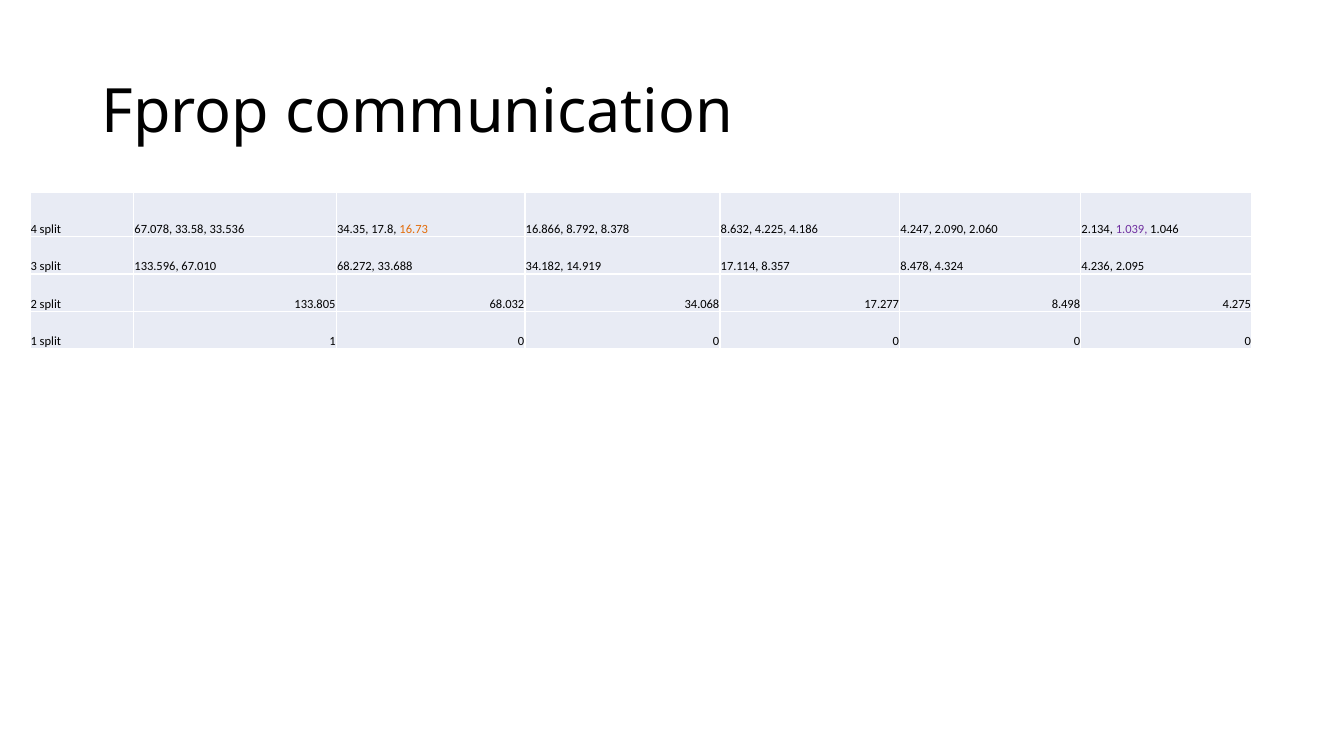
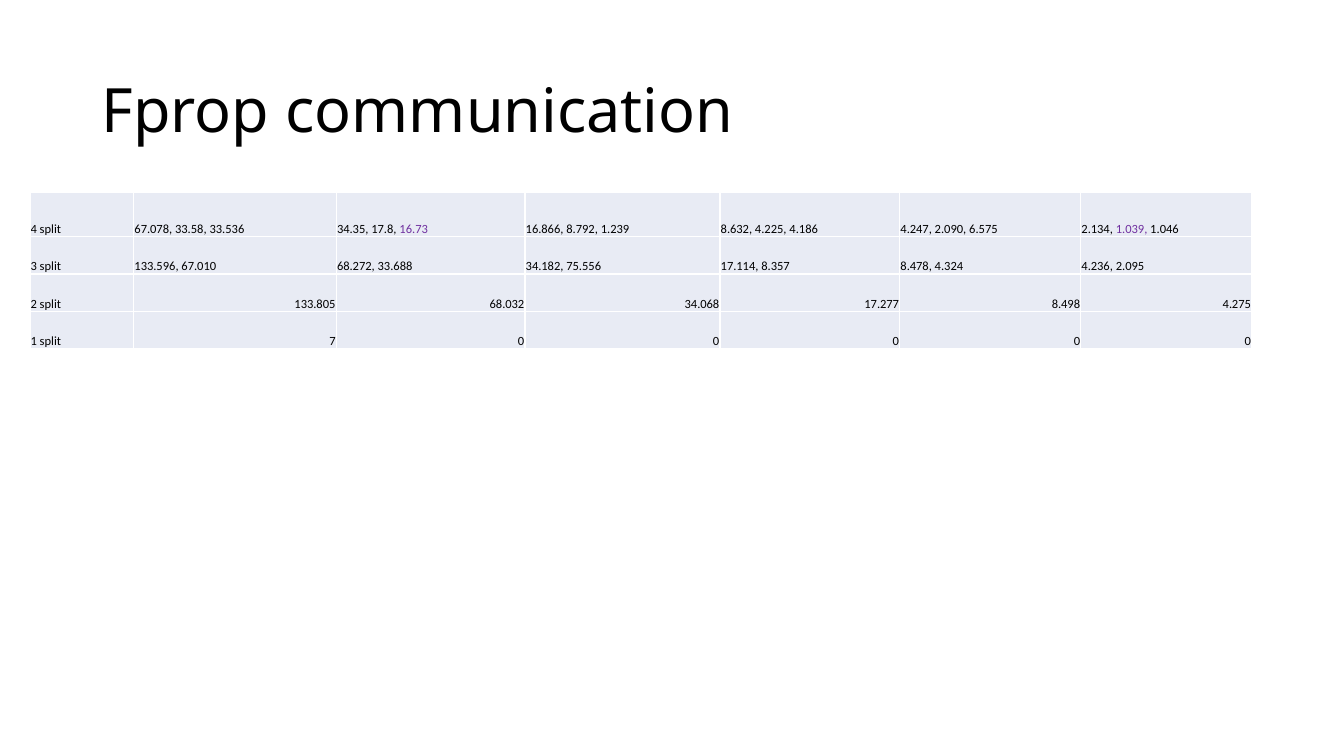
16.73 colour: orange -> purple (414, 229)
8.378: 8.378 -> 1.239 (615, 229)
2.060: 2.060 -> 6.575 (983, 229)
14.919: 14.919 -> 75.556 (584, 266)
split 1: 1 -> 7 (332, 341)
